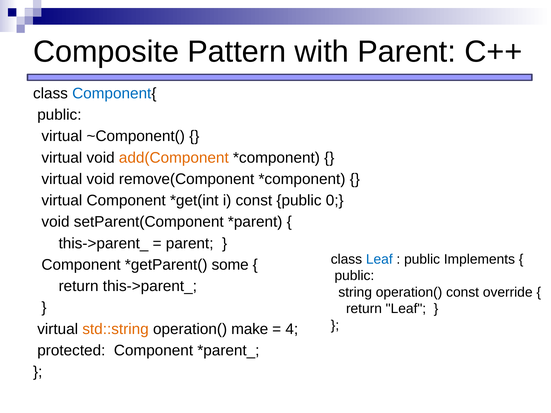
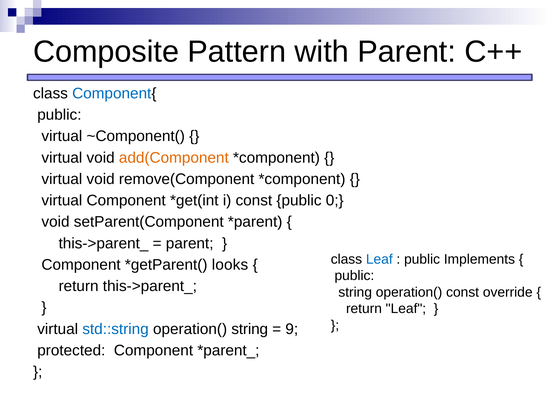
some: some -> looks (230, 265)
std::string colour: orange -> blue (116, 329)
operation( make: make -> string (250, 329)
4: 4 -> 9 (292, 329)
